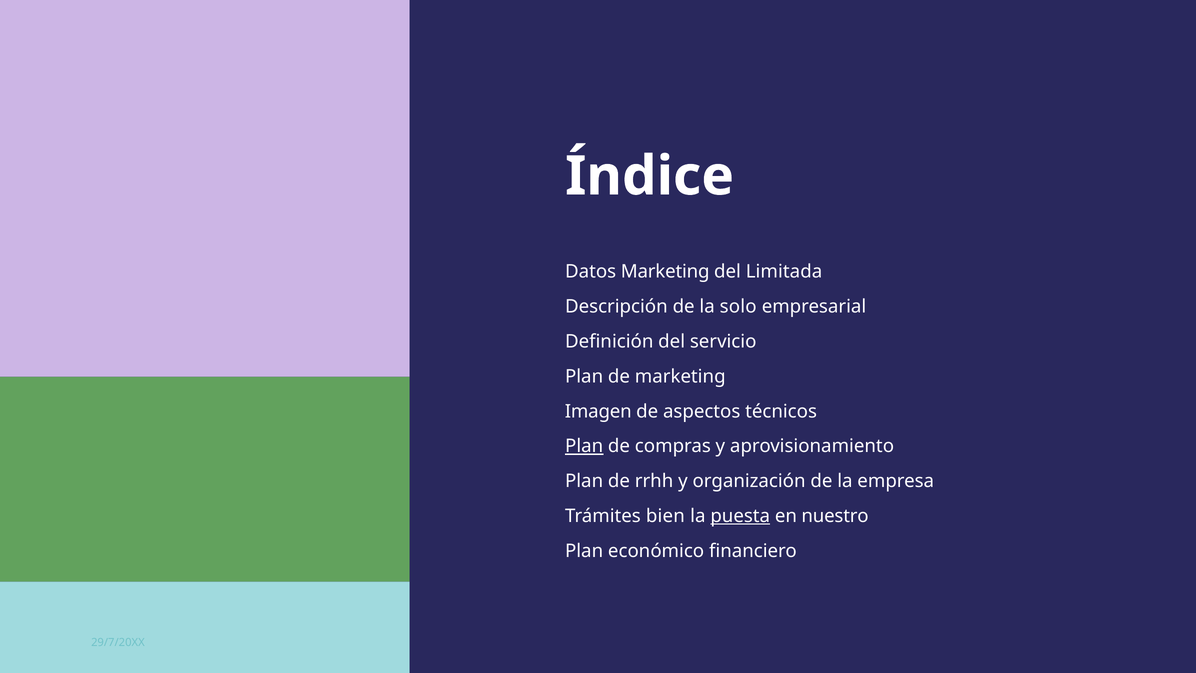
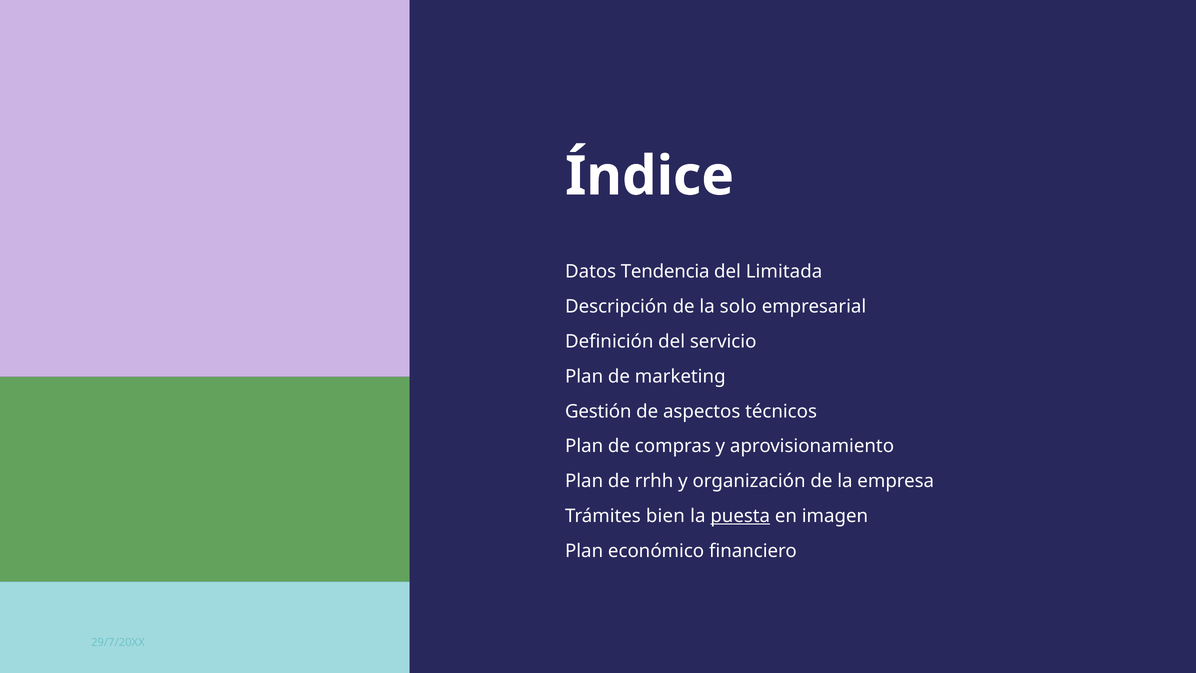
Datos Marketing: Marketing -> Tendencia (665, 272)
Imagen: Imagen -> Gestión (598, 411)
Plan underline: present -> none (584, 446)
nuestro: nuestro -> imagen (835, 516)
